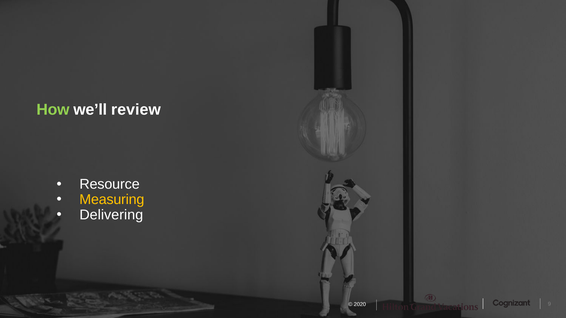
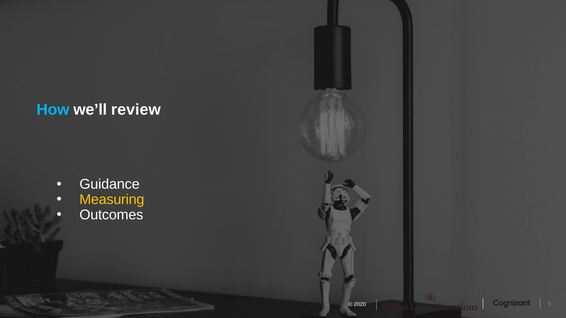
How colour: light green -> light blue (53, 110)
Resource: Resource -> Guidance (110, 184)
Delivering: Delivering -> Outcomes (111, 215)
